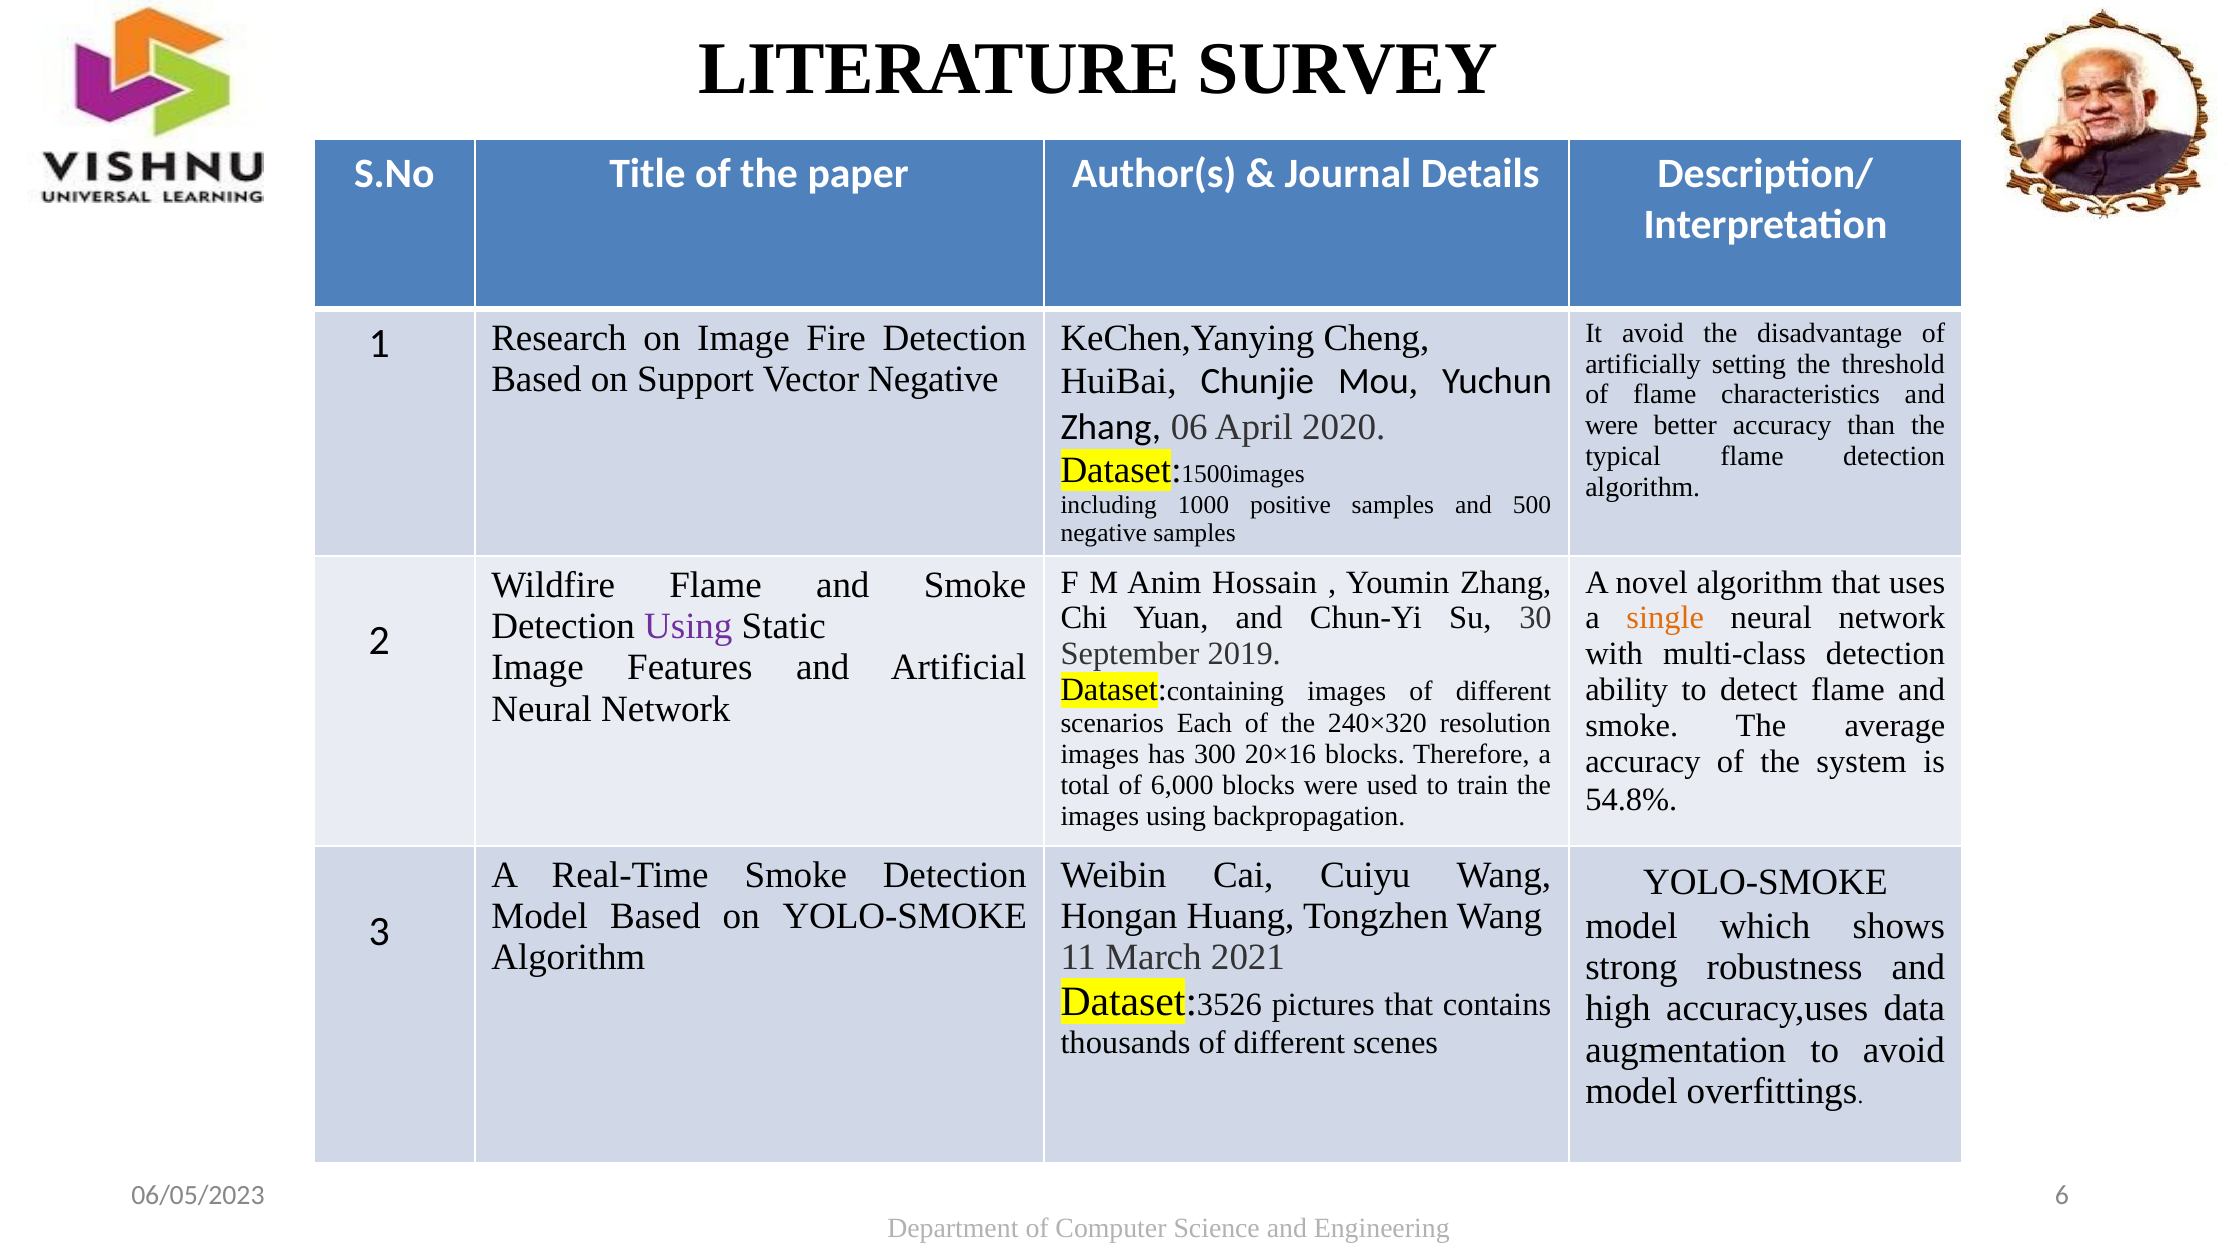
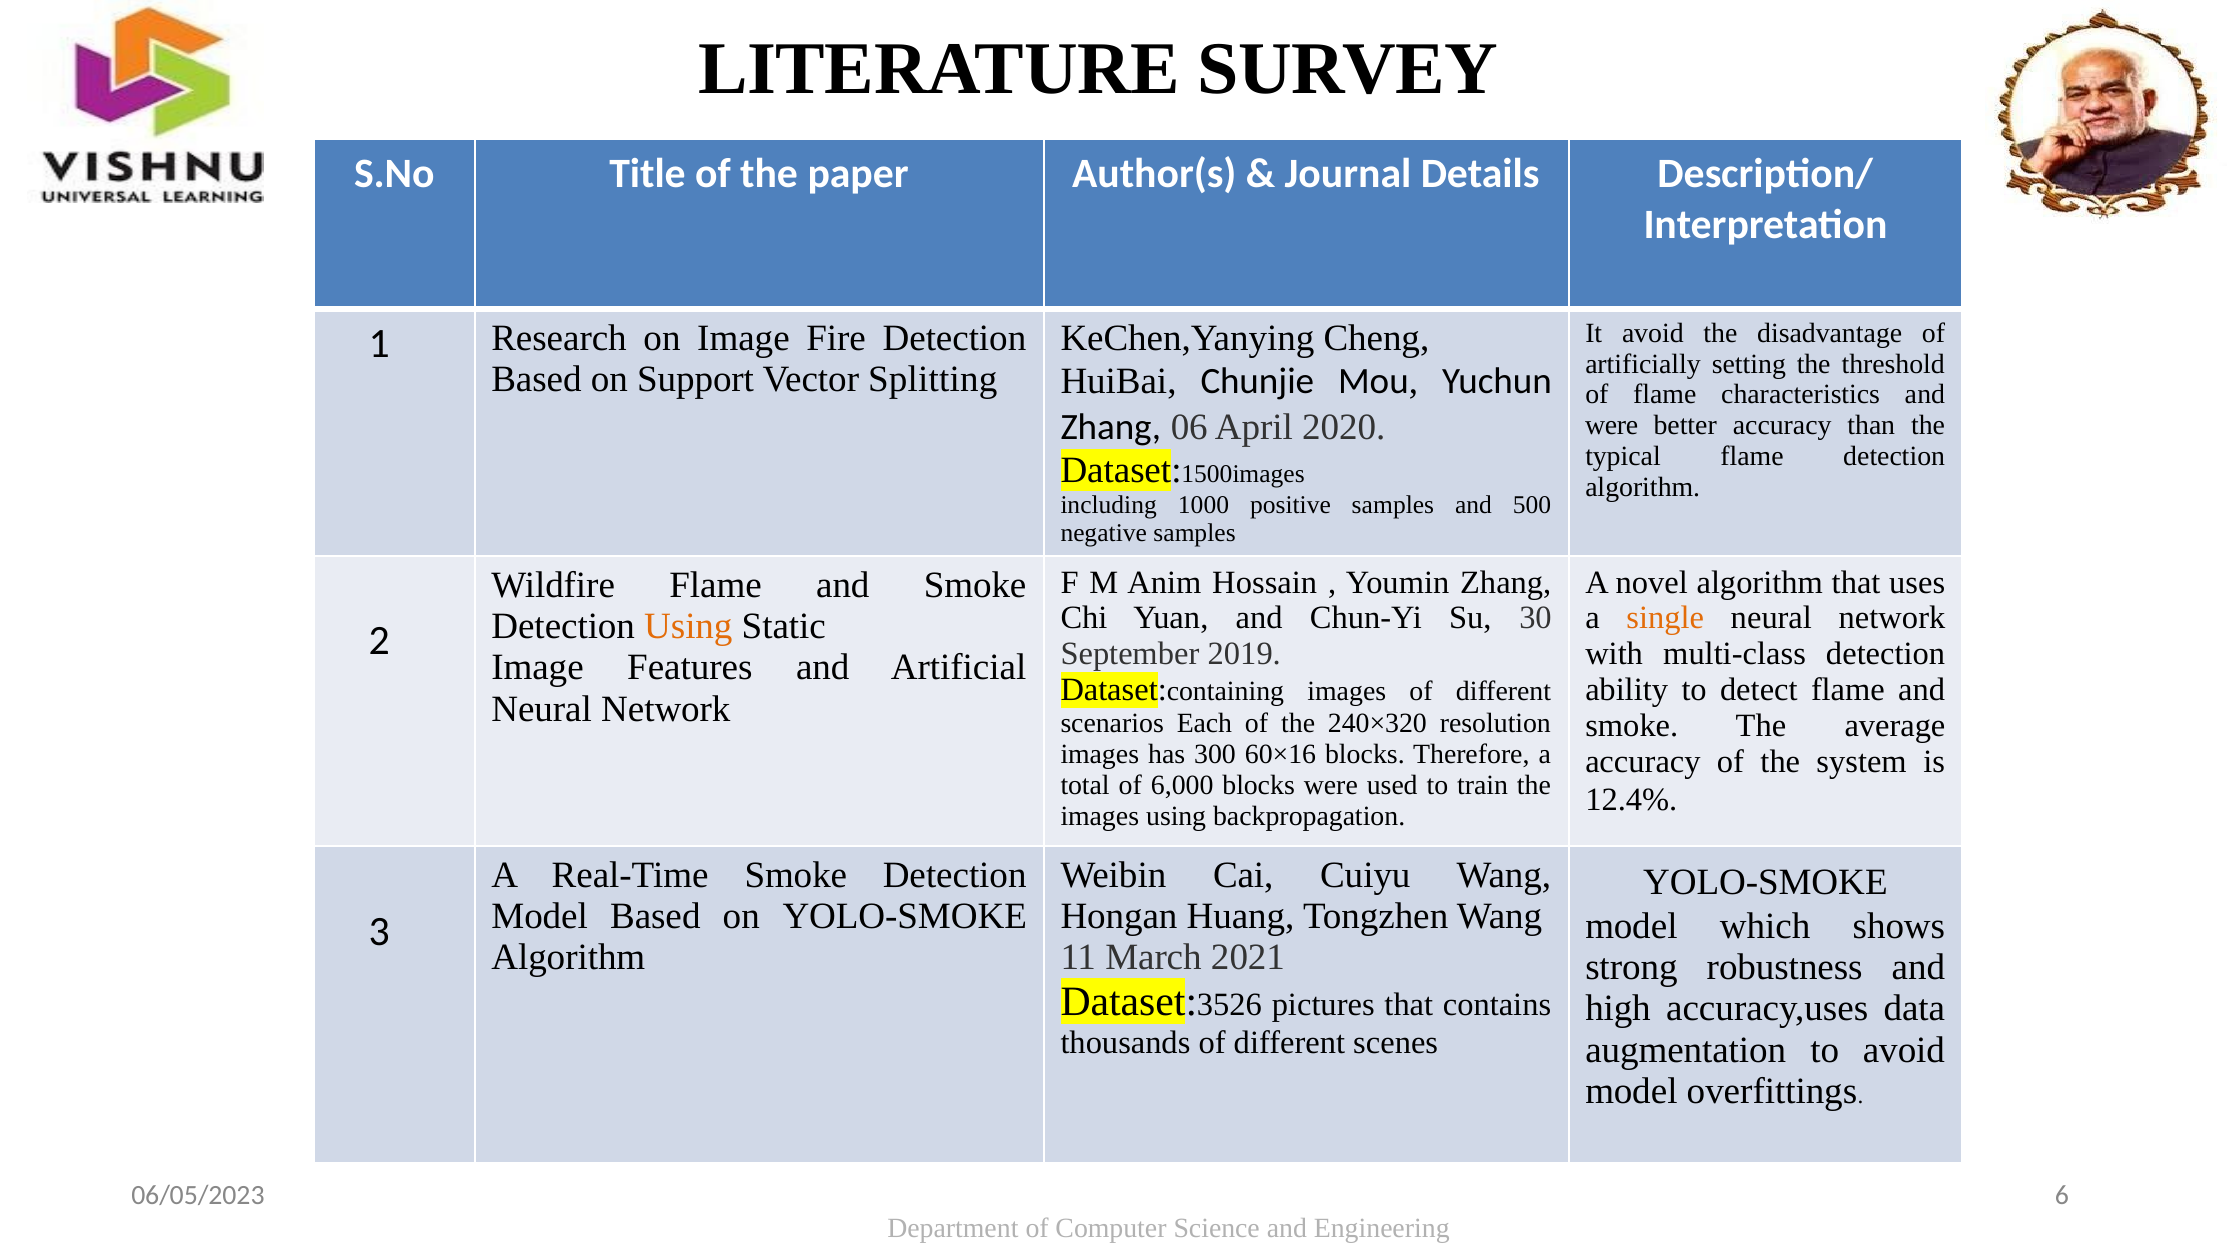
Vector Negative: Negative -> Splitting (933, 379)
Using colour: purple -> orange (688, 626)
20×16: 20×16 -> 60×16 (1280, 754)
54.8%: 54.8% -> 12.4% (1631, 800)
